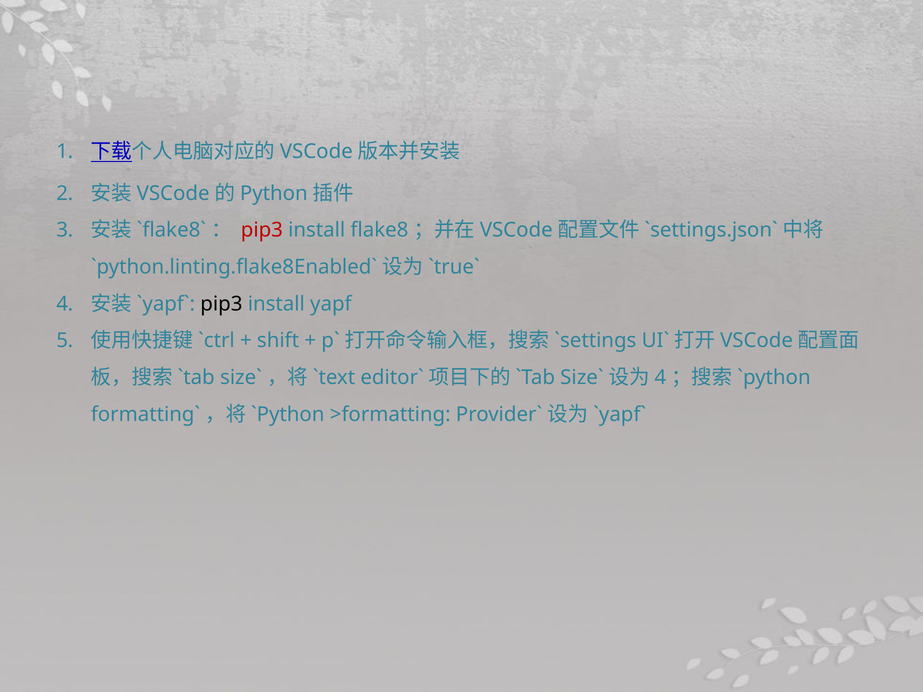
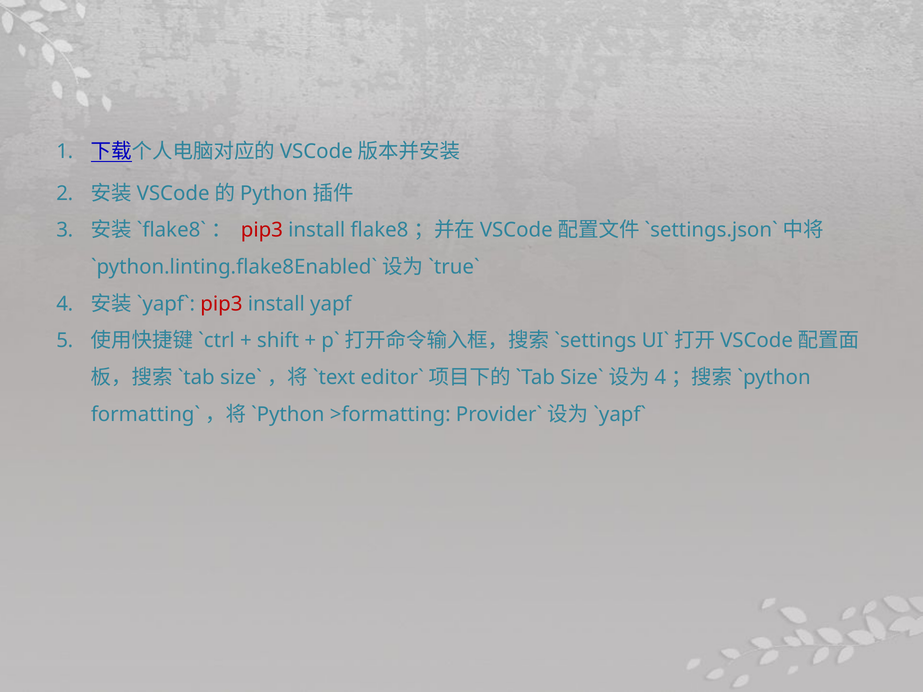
pip3 colour: black -> red (221, 304)
